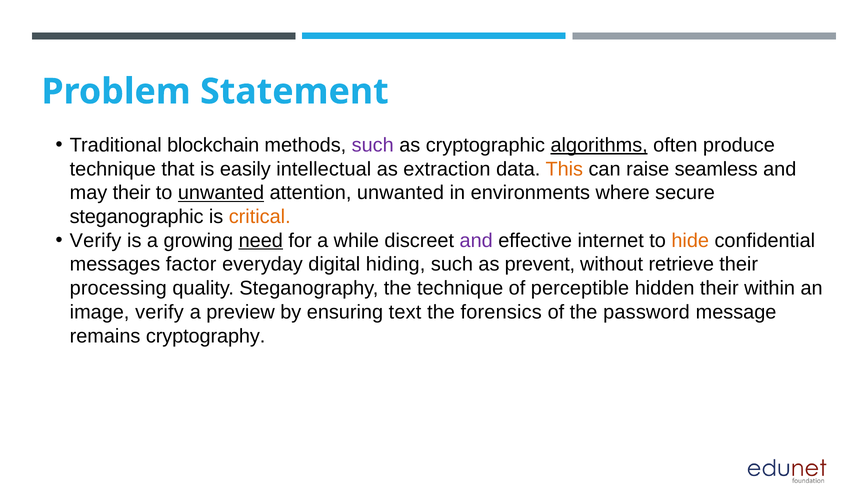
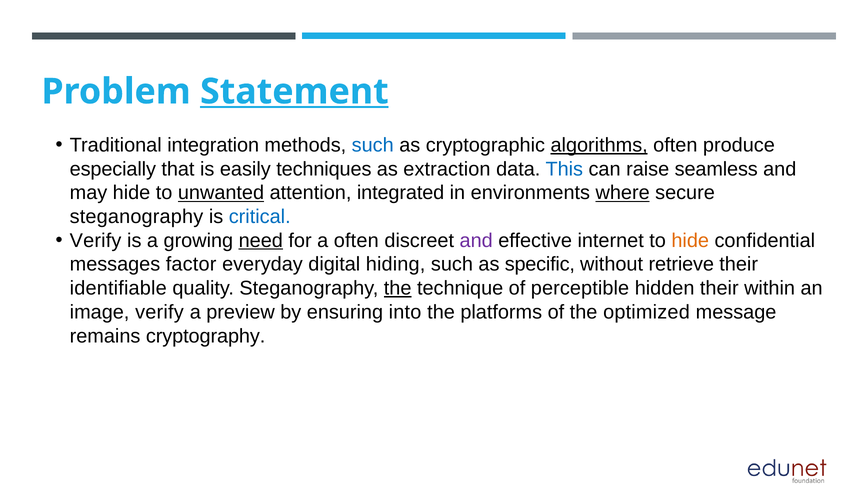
Statement underline: none -> present (294, 92)
blockchain: blockchain -> integration (213, 145)
such colour: purple -> blue (373, 145)
technique: technique -> especially (113, 169)
intellectual: intellectual -> techniques (324, 169)
This colour: orange -> blue (564, 169)
may their: their -> hide (132, 193)
attention unwanted: unwanted -> integrated (401, 193)
where underline: none -> present (623, 193)
steganographic: steganographic -> steganography (136, 217)
critical colour: orange -> blue (260, 217)
a while: while -> often (356, 241)
prevent: prevent -> specific (540, 265)
processing: processing -> identifiable (118, 288)
the underline: none -> present (398, 288)
text: text -> into (405, 312)
forensics: forensics -> platforms (501, 312)
password: password -> optimized (646, 312)
